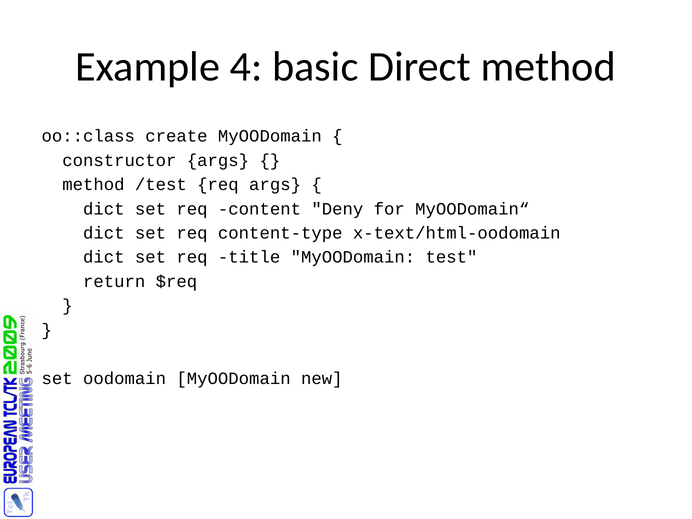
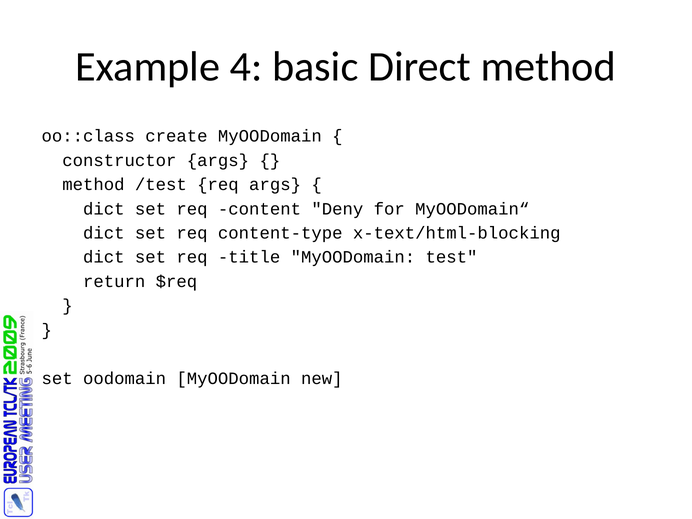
x-text/html-oodomain: x-text/html-oodomain -> x-text/html-blocking (457, 233)
